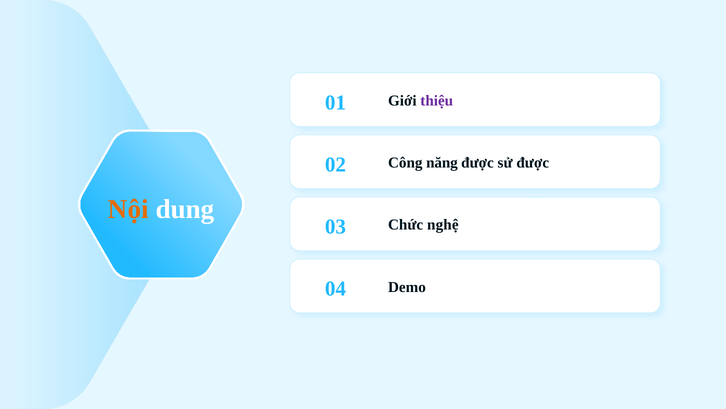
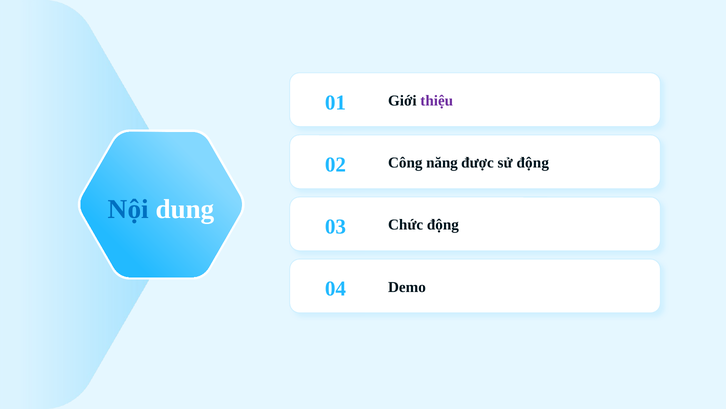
sử được: được -> động (533, 163)
Nội colour: orange -> blue (128, 209)
Chức nghệ: nghệ -> động (443, 225)
